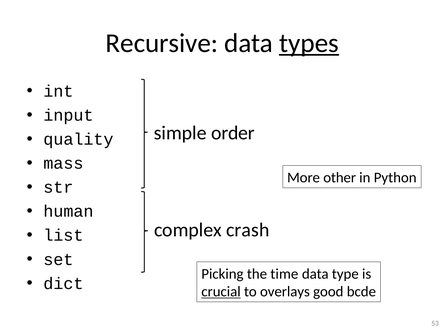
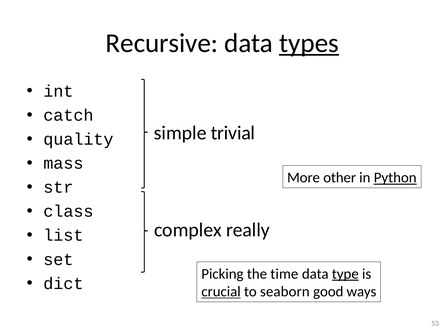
input: input -> catch (68, 115)
order: order -> trivial (233, 133)
Python underline: none -> present (395, 178)
human: human -> class (68, 211)
crash: crash -> really (248, 230)
type underline: none -> present (345, 274)
overlays: overlays -> seaborn (285, 291)
bcde: bcde -> ways (361, 291)
